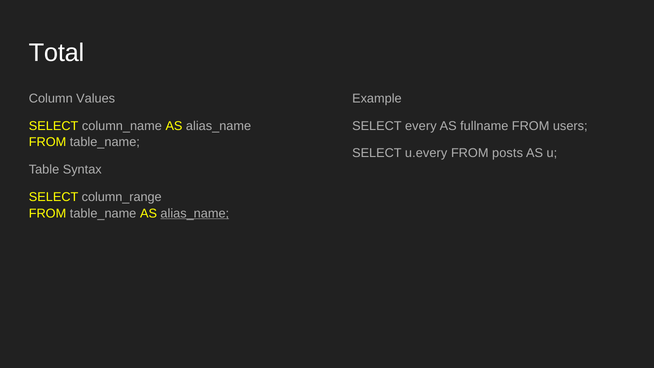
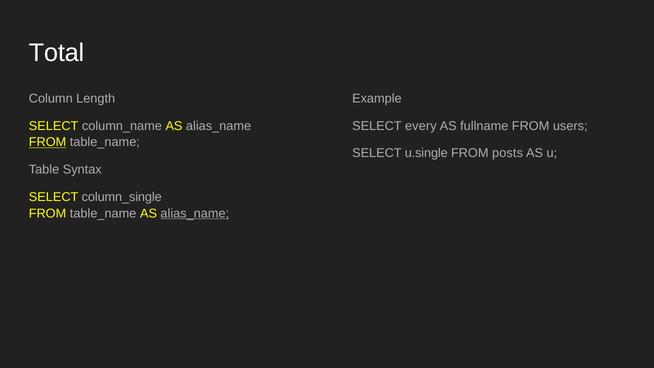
Values: Values -> Length (96, 98)
FROM underline: none -> present (48, 142)
u.every: u.every -> u.single (426, 153)
column_range: column_range -> column_single (122, 197)
